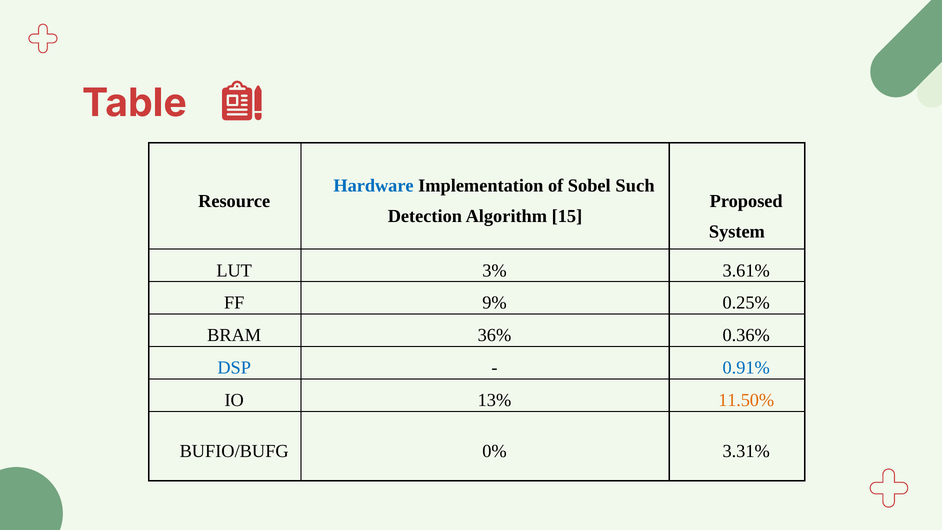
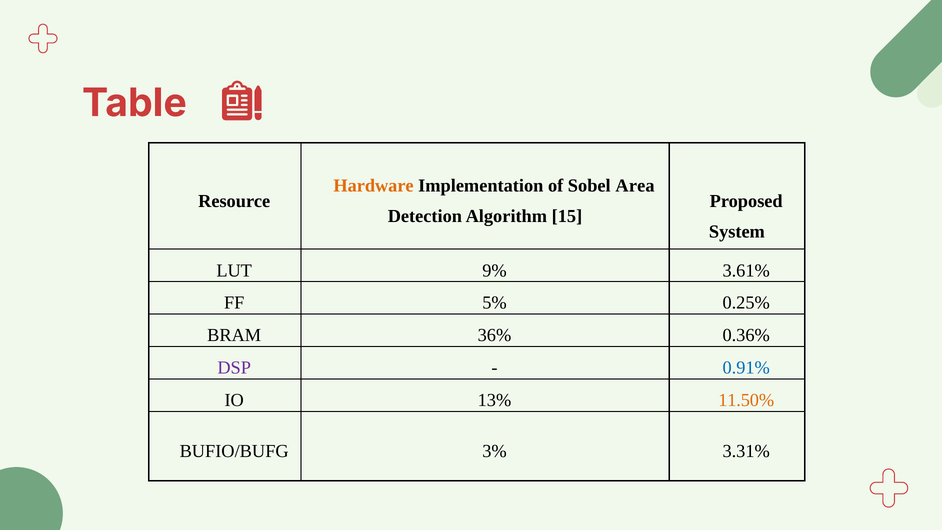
Hardware colour: blue -> orange (374, 186)
Such: Such -> Area (635, 186)
3%: 3% -> 9% (495, 270)
9%: 9% -> 5% (495, 303)
DSP colour: blue -> purple (234, 368)
0%: 0% -> 3% (495, 451)
